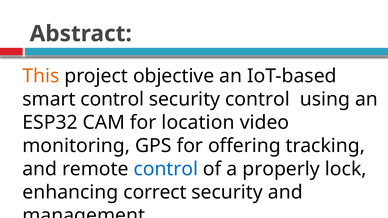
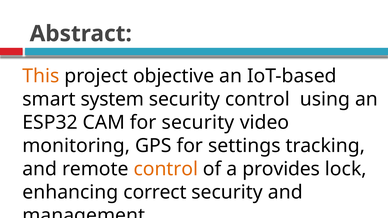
smart control: control -> system (112, 99)
for location: location -> security (198, 123)
offering: offering -> settings (244, 146)
control colour: blue -> orange (166, 169)
properly: properly -> provides (281, 169)
